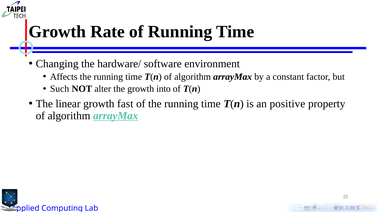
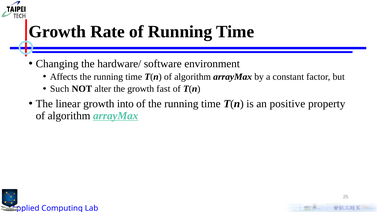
into: into -> fast (163, 89)
fast: fast -> into (125, 104)
